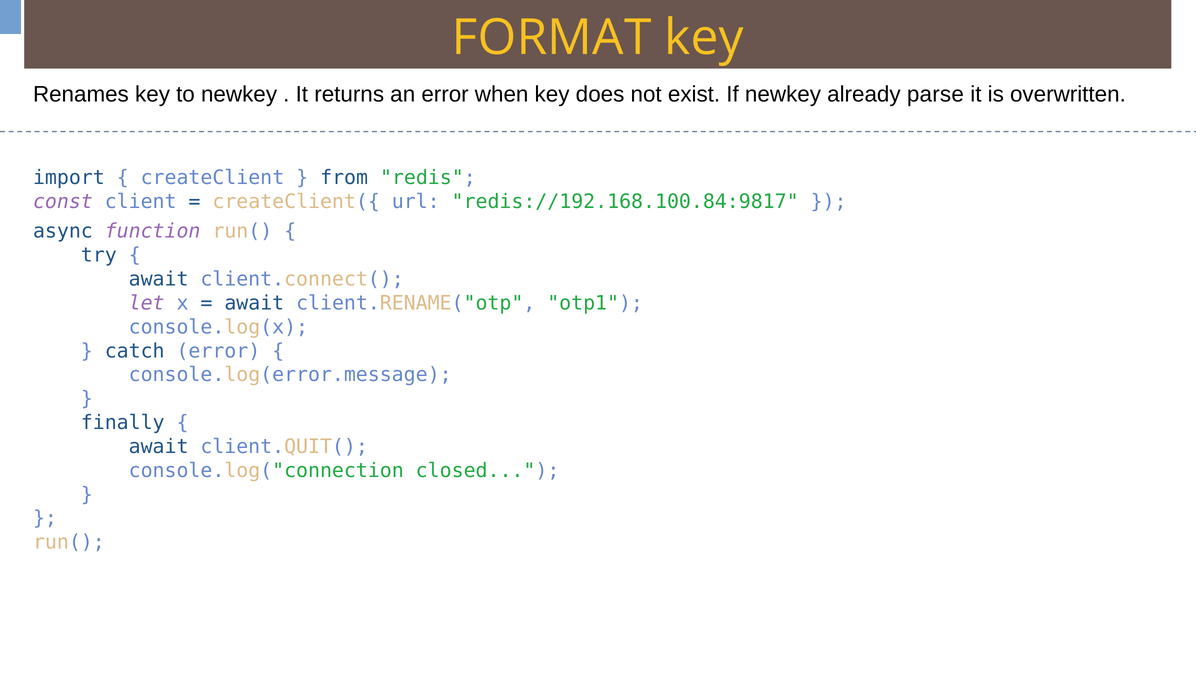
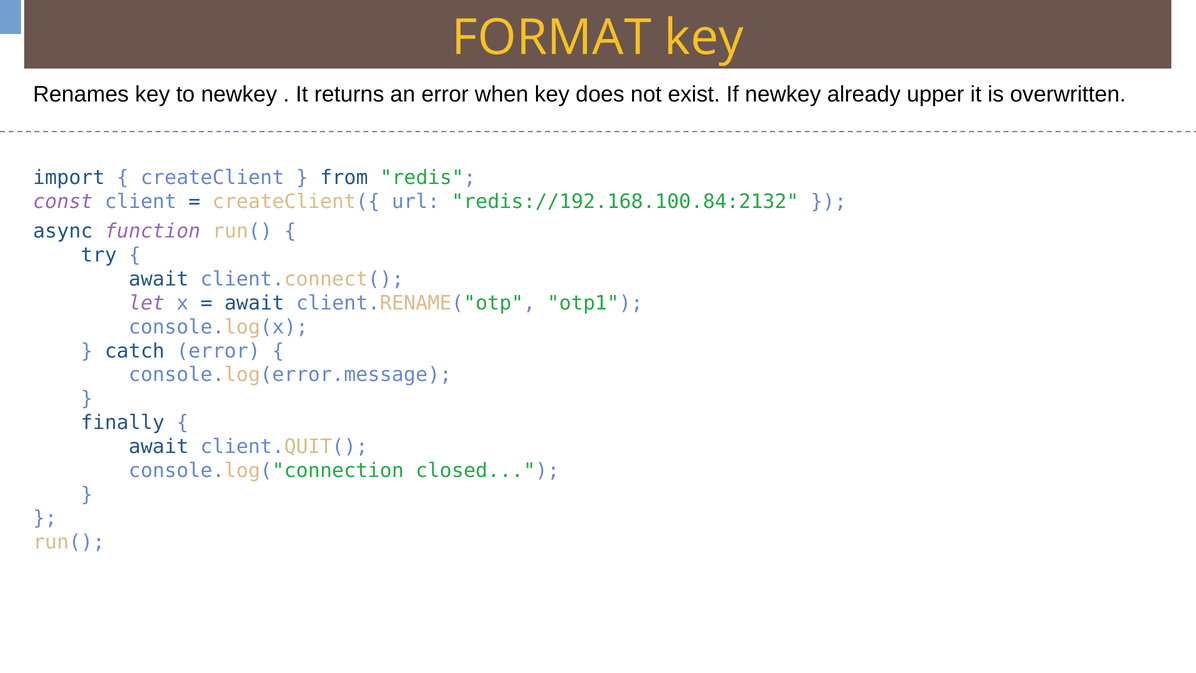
parse: parse -> upper (935, 94)
redis://192.168.100.84:9817: redis://192.168.100.84:9817 -> redis://192.168.100.84:2132 (625, 201)
